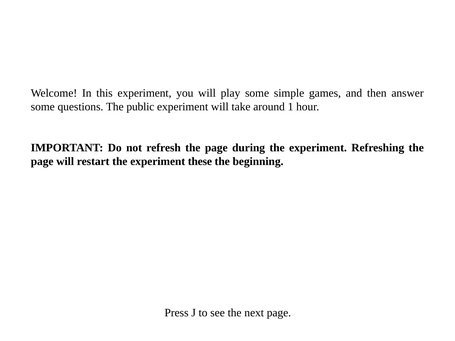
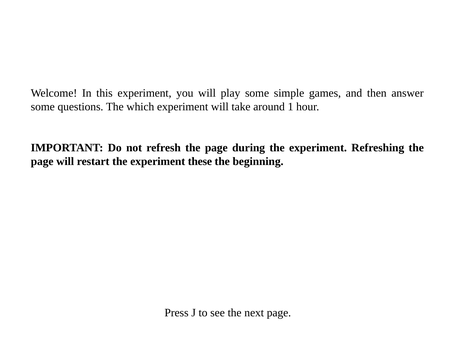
public: public -> which (140, 107)
